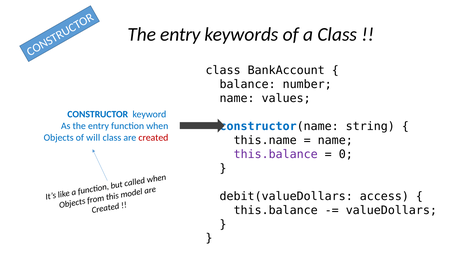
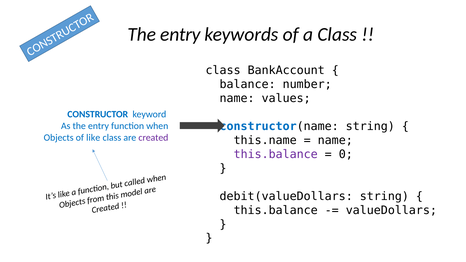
of will: will -> like (93, 138)
created colour: red -> purple (153, 138)
debit(valueDollars access: access -> string (384, 196)
